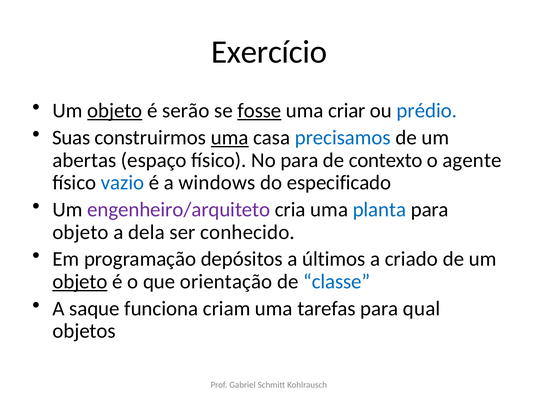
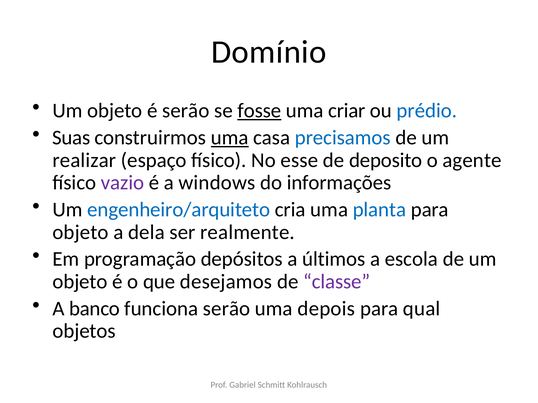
Exercício: Exercício -> Domínio (269, 52)
objeto underline: present -> none (115, 111)
abertas: abertas -> realizar (84, 160)
No para: para -> esse (299, 160)
contexto: contexto -> deposito (386, 160)
vazio colour: blue -> purple (123, 183)
especificado: especificado -> informações (339, 183)
engenheiro/arquiteto colour: purple -> blue (179, 210)
conhecido: conhecido -> realmente (248, 232)
criado: criado -> escola (411, 259)
objeto underline: present -> none (80, 282)
orientação: orientação -> desejamos (226, 282)
classe colour: blue -> purple (337, 282)
saque: saque -> banco (95, 309)
funciona criam: criam -> serão (227, 309)
tarefas: tarefas -> depois (326, 309)
